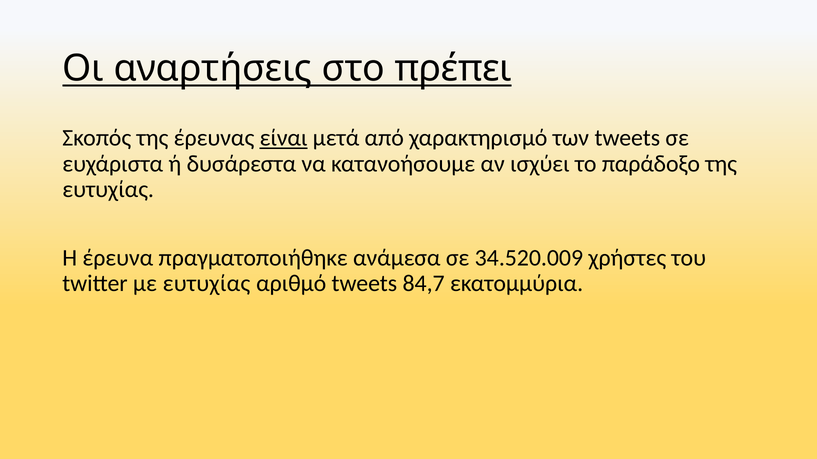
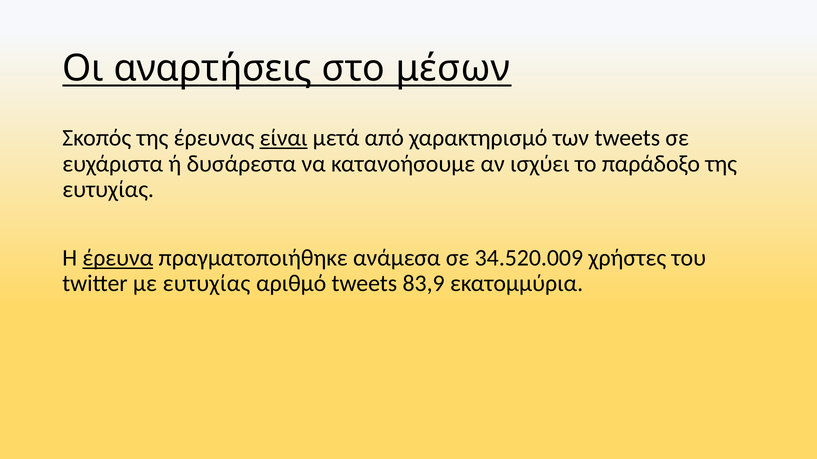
πρέπει: πρέπει -> μέσων (453, 69)
έρευνα underline: none -> present (118, 258)
84,7: 84,7 -> 83,9 (424, 284)
